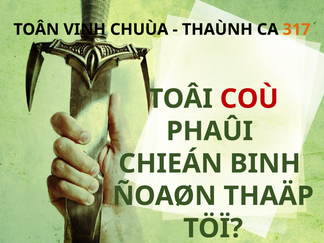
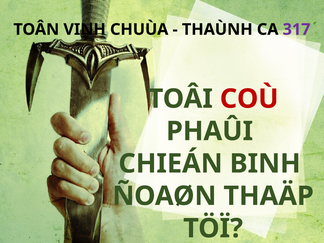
317 colour: orange -> purple (297, 29)
